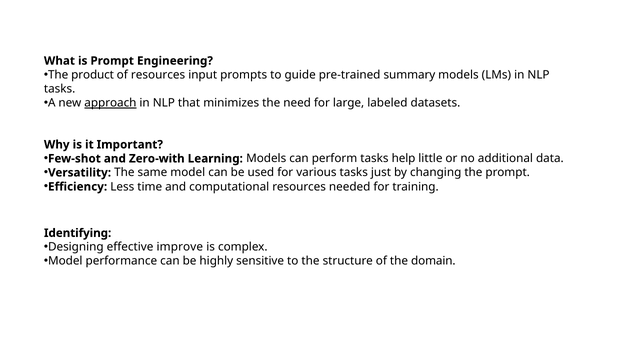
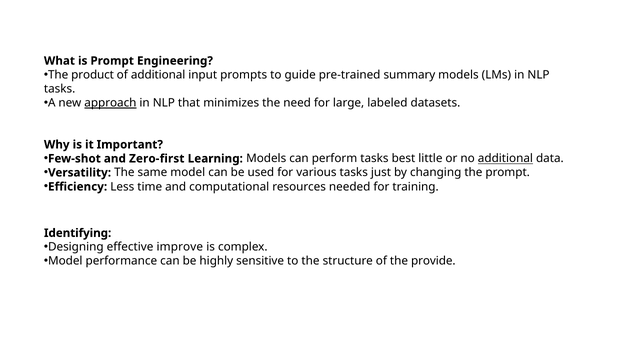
of resources: resources -> additional (158, 75)
Zero-with: Zero-with -> Zero-first (157, 159)
help: help -> best (403, 159)
additional underline: none -> present (505, 159)
domain: domain -> provide (433, 262)
